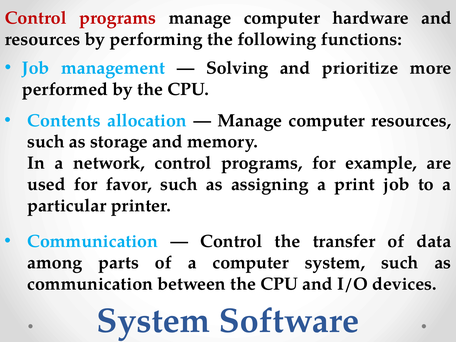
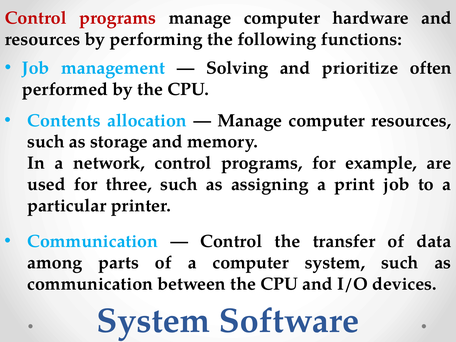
more: more -> often (431, 68)
favor: favor -> three (129, 184)
